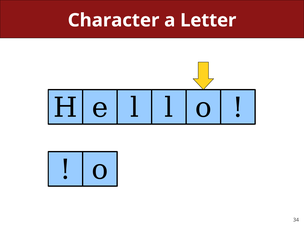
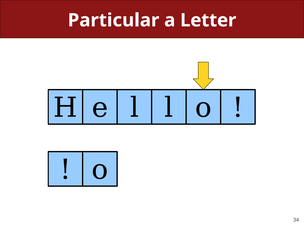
Character: Character -> Particular (114, 20)
